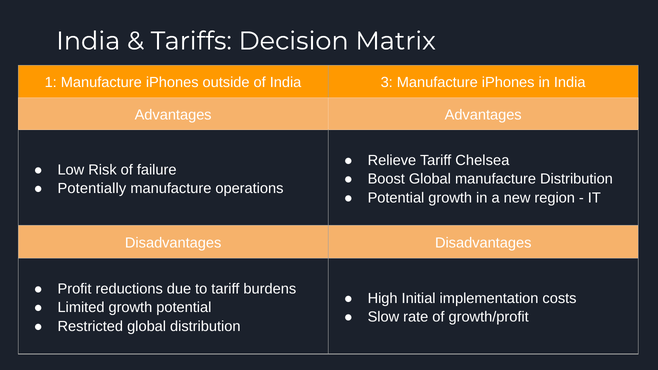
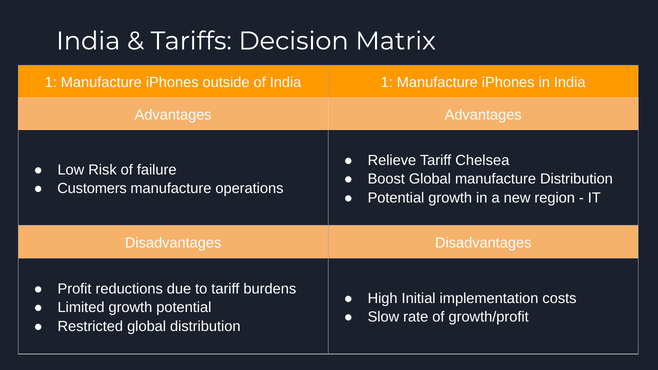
India 3: 3 -> 1 (387, 83)
Potentially: Potentially -> Customers (92, 189)
